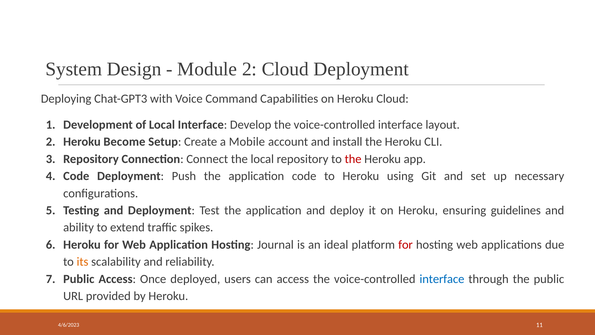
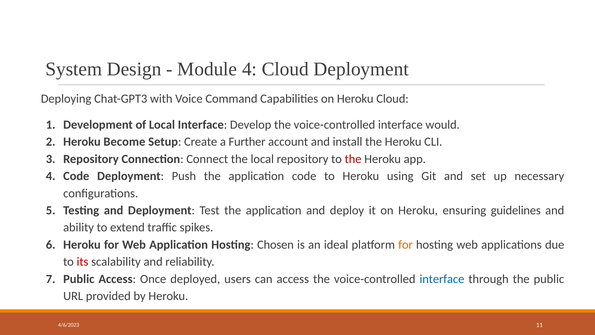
Module 2: 2 -> 4 (250, 69)
layout: layout -> would (443, 125)
Mobile: Mobile -> Further (247, 142)
Journal: Journal -> Chosen (275, 244)
for colour: red -> orange (406, 244)
its colour: orange -> red (83, 262)
